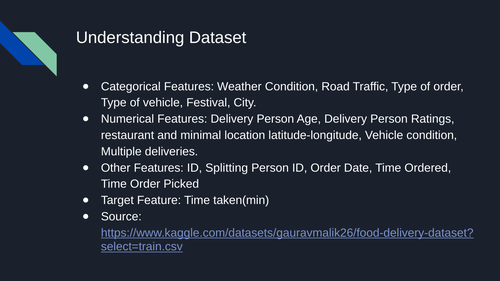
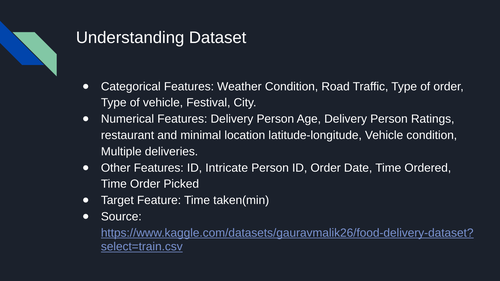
Splitting: Splitting -> Intricate (227, 168)
